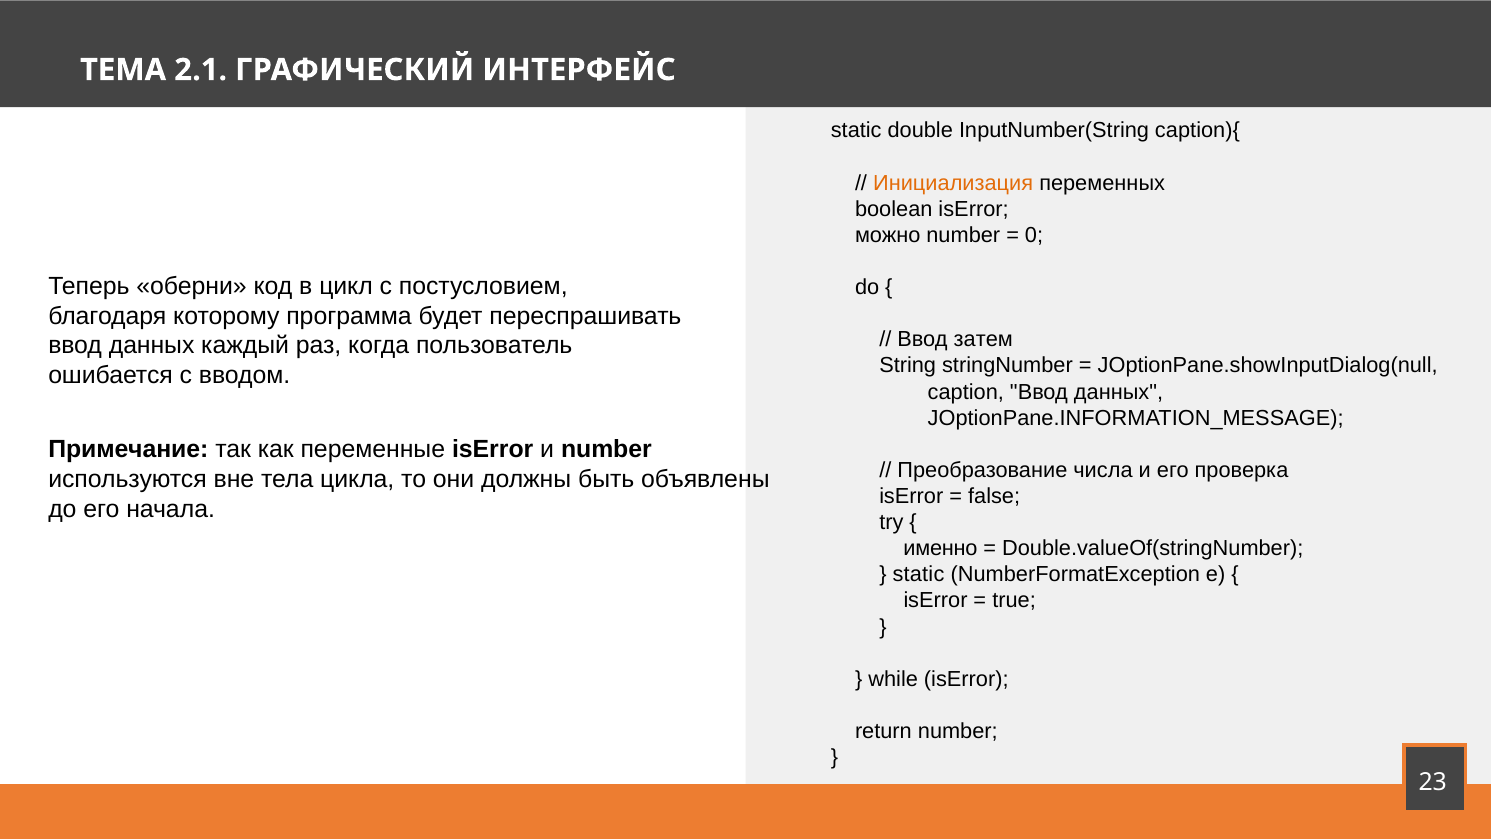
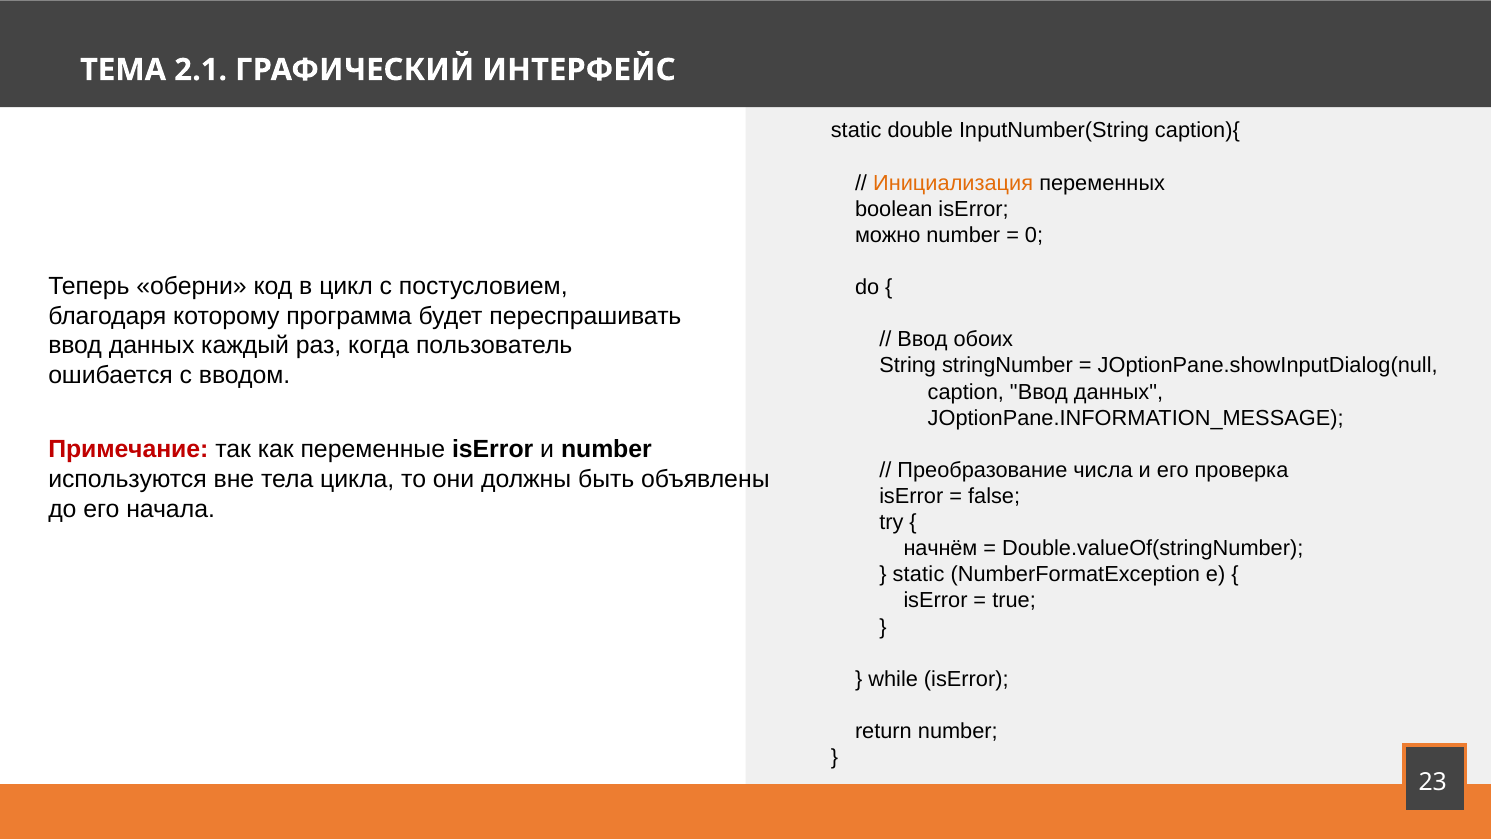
затем: затем -> обоих (983, 340)
Примечание colour: black -> red (128, 449)
именно: именно -> начнём (940, 548)
